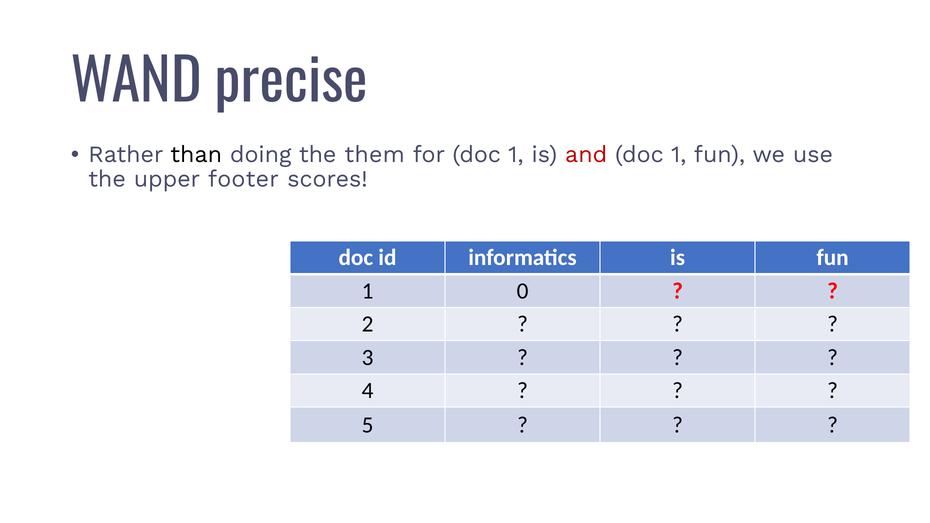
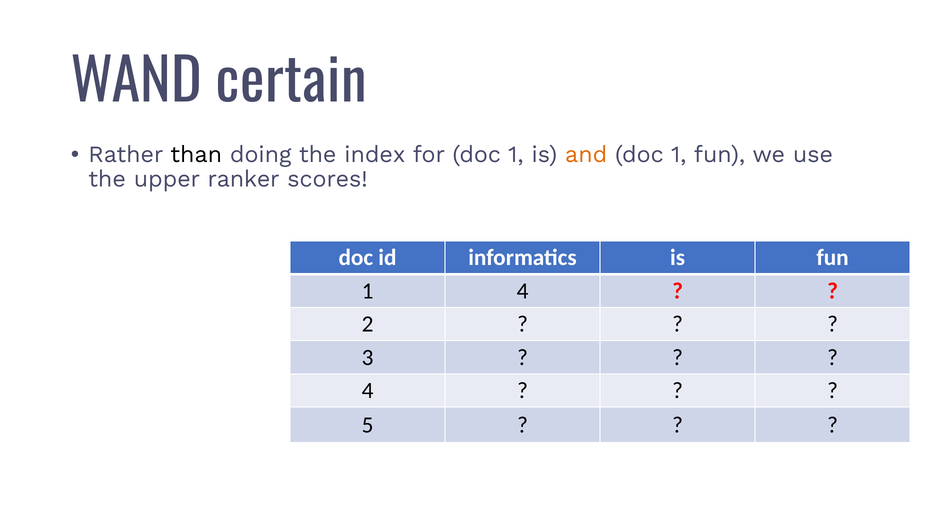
precise: precise -> certain (291, 83)
them: them -> index (375, 155)
and colour: red -> orange (586, 155)
footer: footer -> ranker (244, 179)
1 0: 0 -> 4 (523, 291)
